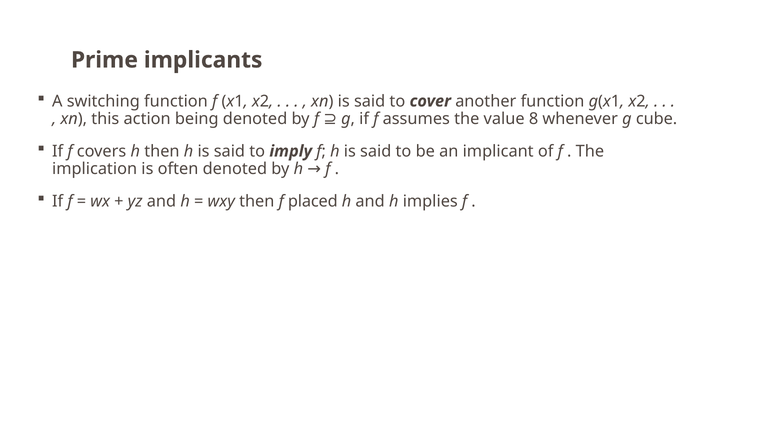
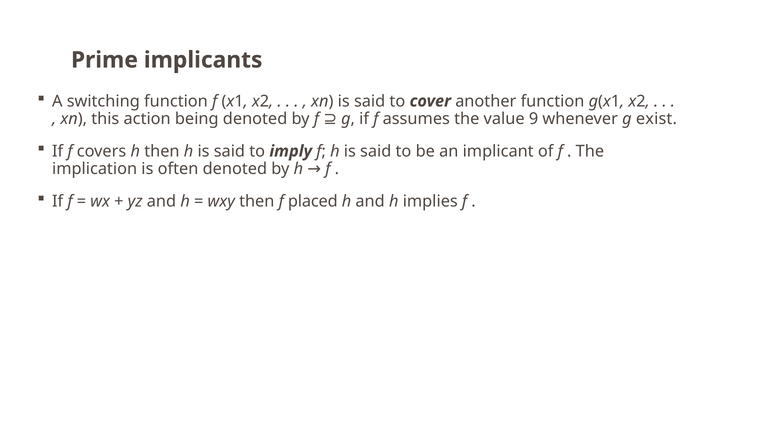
8: 8 -> 9 (534, 119)
cube: cube -> exist (656, 119)
